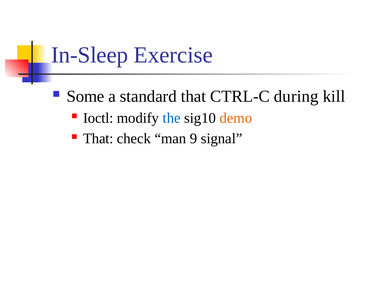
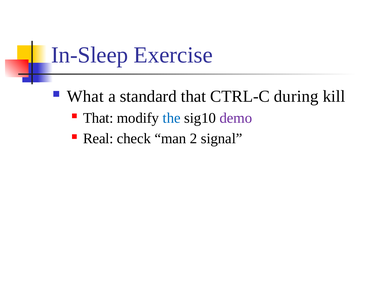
Some: Some -> What (85, 96)
Ioctl: Ioctl -> That (98, 118)
demo colour: orange -> purple (236, 118)
That: That -> Real (98, 138)
9: 9 -> 2 (194, 138)
